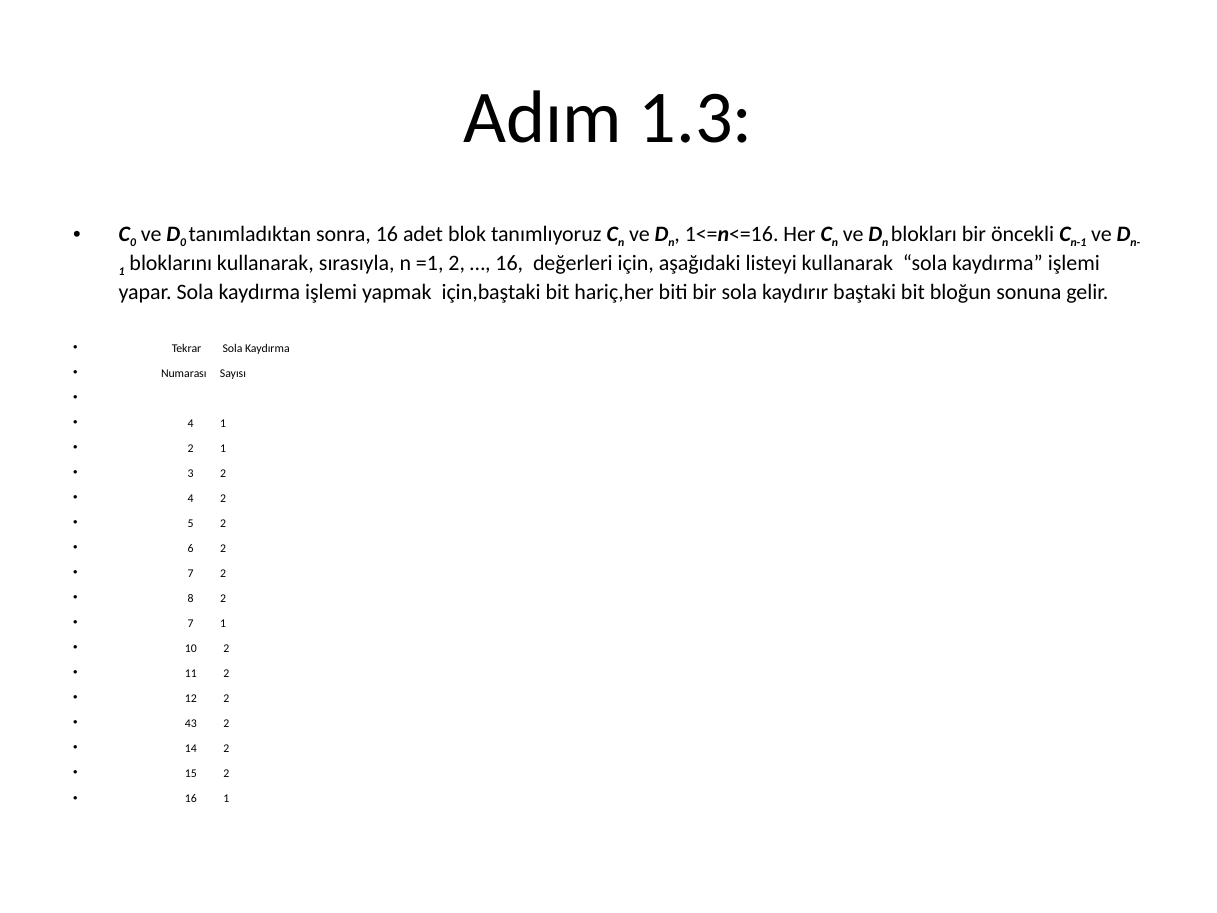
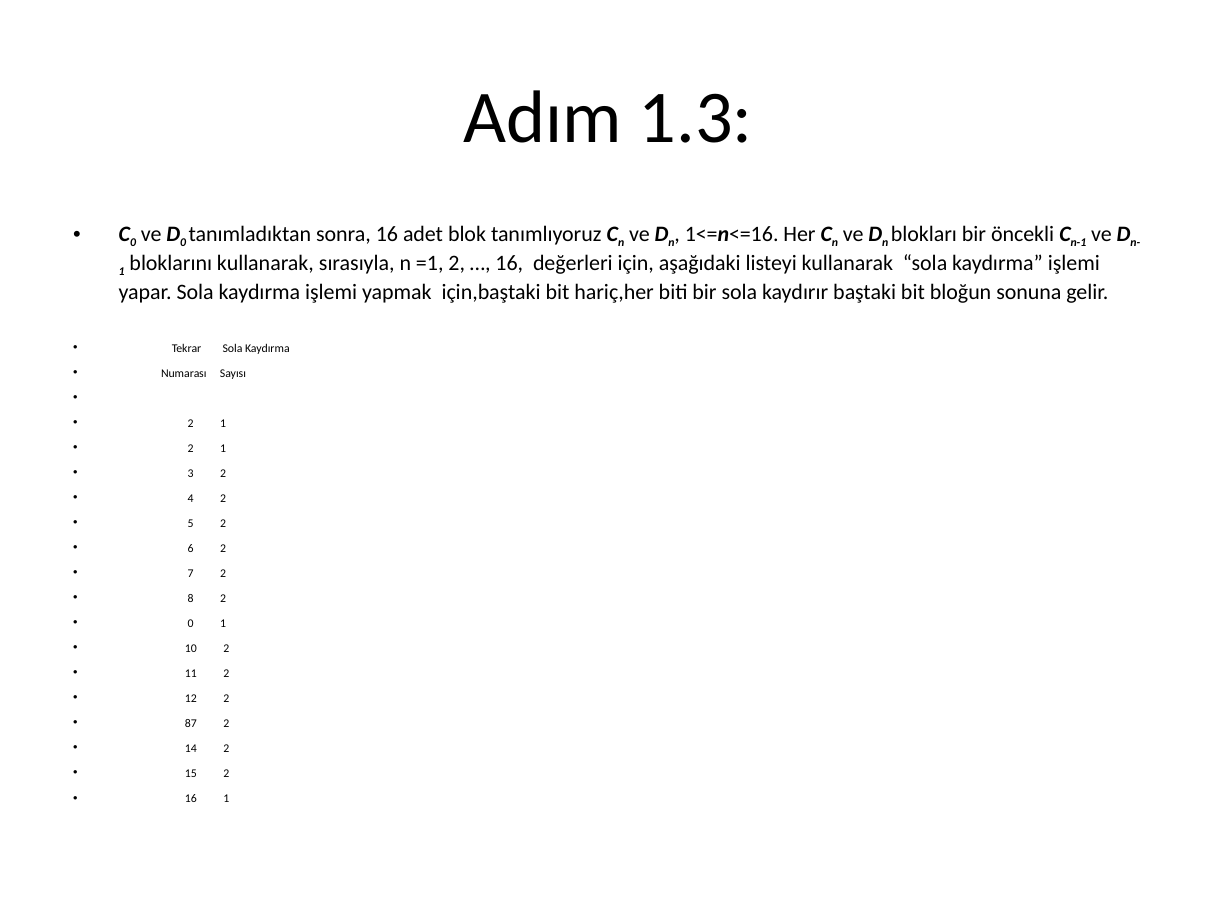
4: 4 -> 2 (191, 423)
7: 7 -> 0 (191, 623)
43: 43 -> 87 (191, 723)
